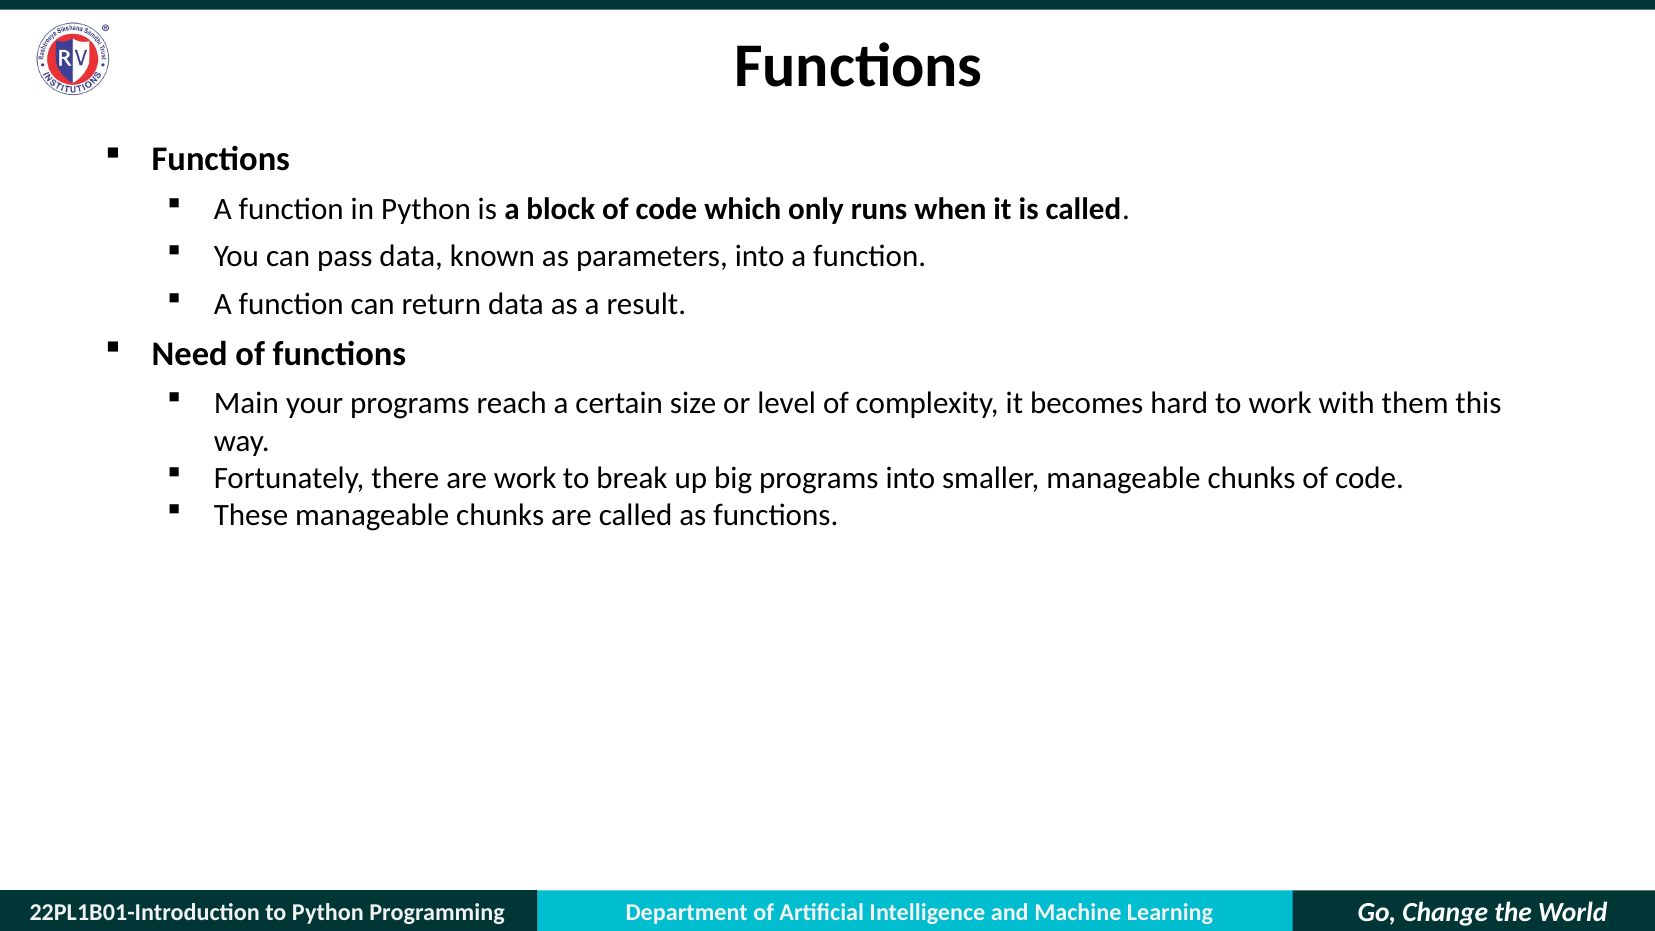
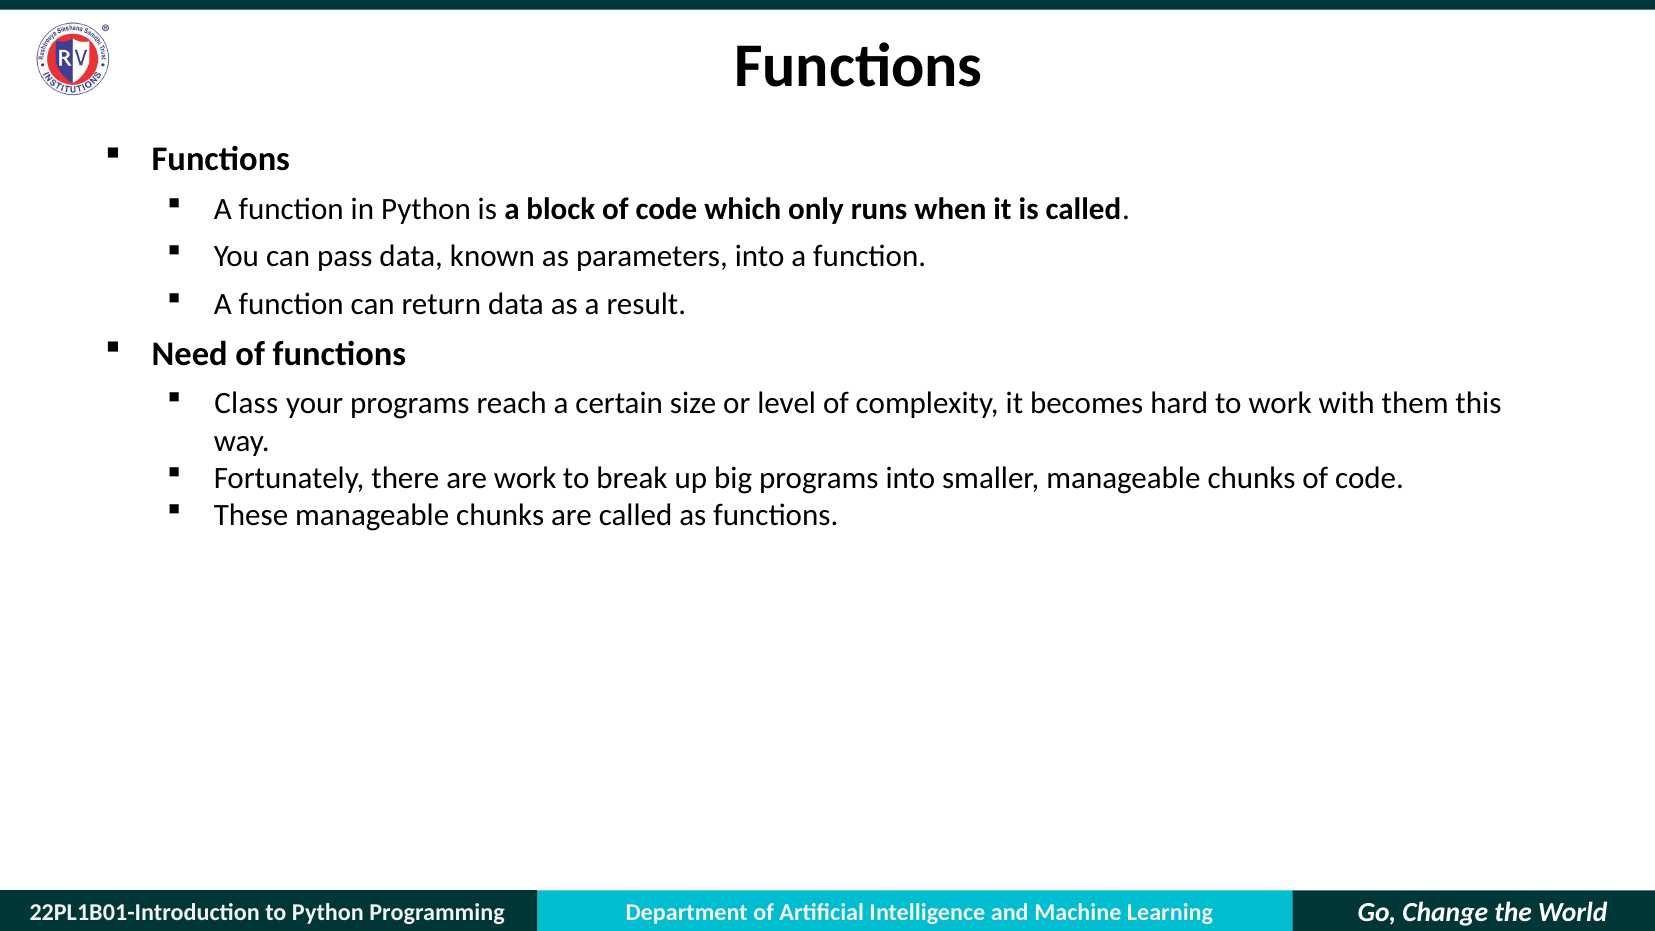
Main: Main -> Class (246, 404)
